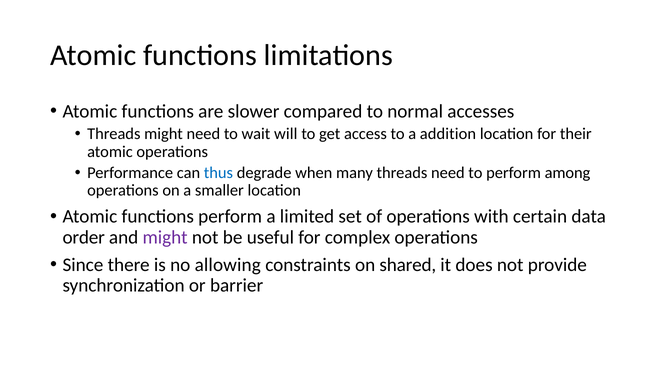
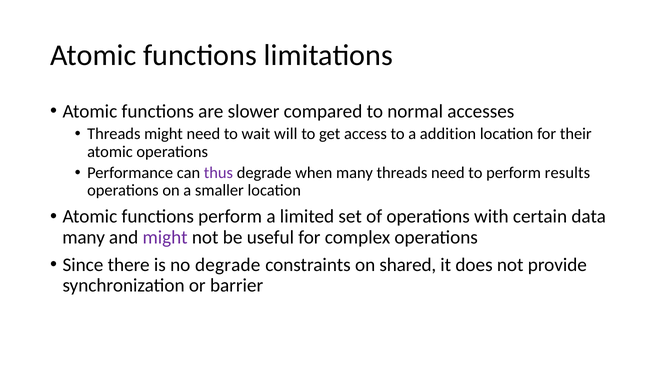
thus colour: blue -> purple (218, 173)
among: among -> results (567, 173)
order: order -> many (84, 237)
no allowing: allowing -> degrade (228, 265)
